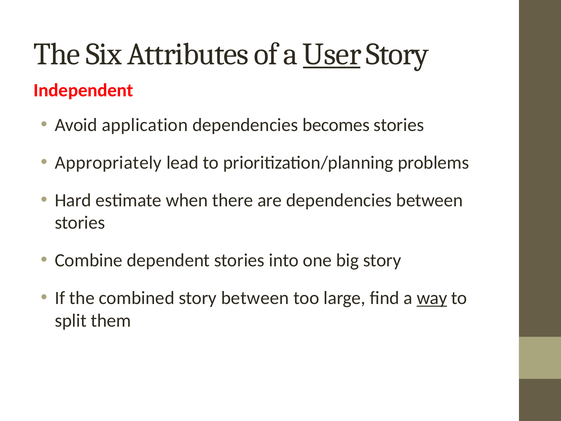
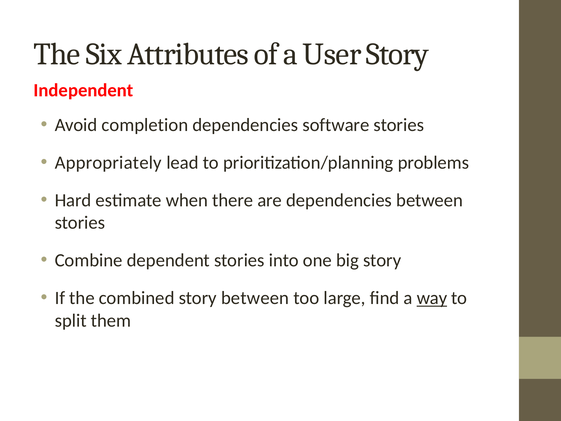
User underline: present -> none (332, 54)
application: application -> completion (145, 125)
becomes: becomes -> software (336, 125)
